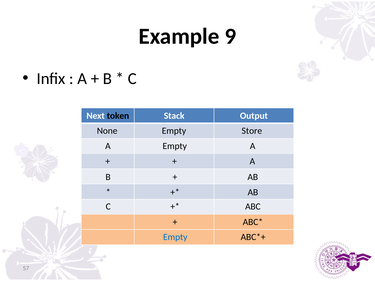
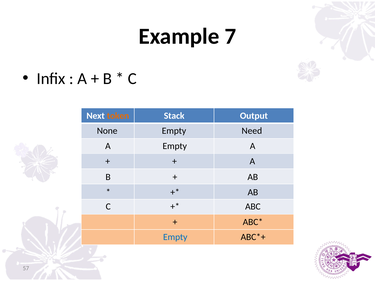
9: 9 -> 7 (230, 36)
token colour: black -> orange (118, 116)
Store: Store -> Need (252, 131)
